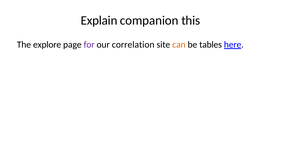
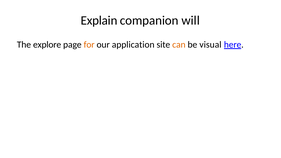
this: this -> will (191, 20)
for colour: purple -> orange (89, 45)
correlation: correlation -> application (133, 45)
tables: tables -> visual (210, 45)
